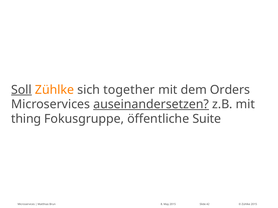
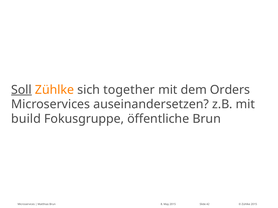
auseinandersetzen underline: present -> none (151, 105)
thing: thing -> build (26, 119)
öffentliche Suite: Suite -> Brun (207, 119)
